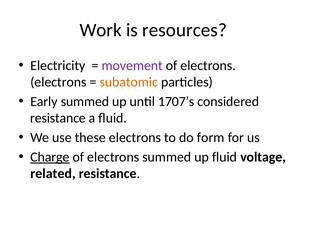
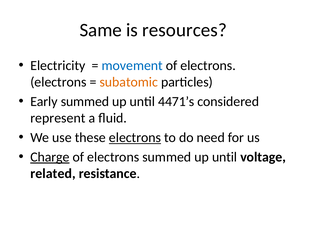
Work: Work -> Same (101, 30)
movement colour: purple -> blue (132, 65)
1707’s: 1707’s -> 4471’s (176, 101)
resistance: resistance -> represent (58, 118)
electrons underline: none -> present (135, 137)
form: form -> need (211, 137)
electrons summed up fluid: fluid -> until (225, 156)
